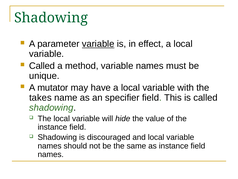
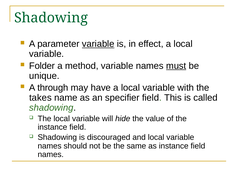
Called: Called -> Folder (42, 66)
must underline: none -> present (176, 66)
mutator: mutator -> through (53, 87)
